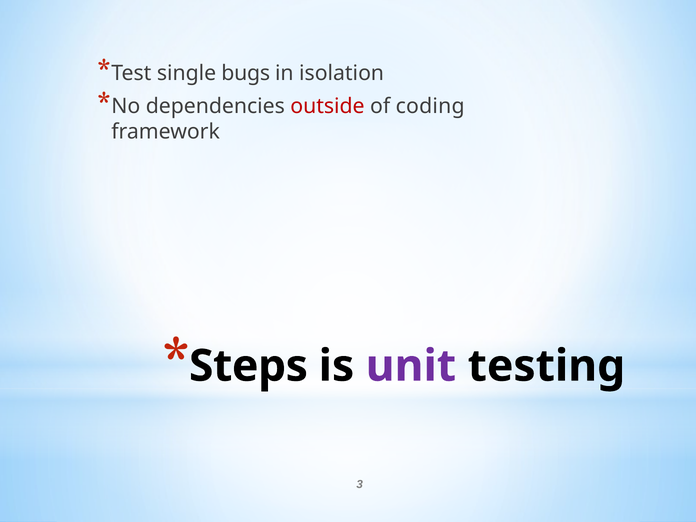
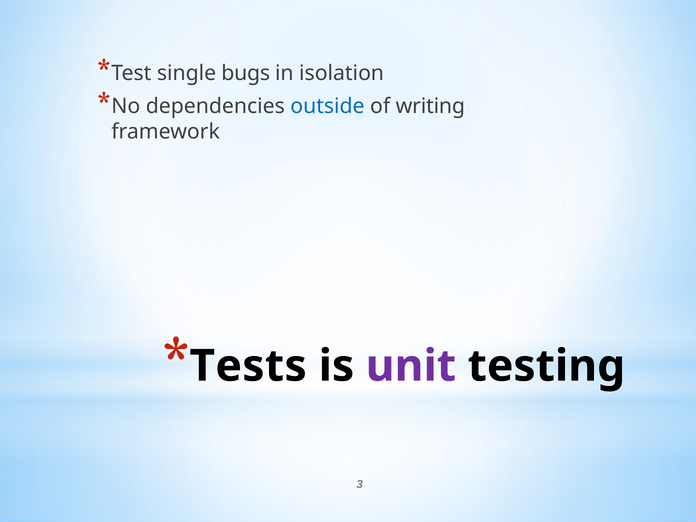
outside colour: red -> blue (327, 106)
coding: coding -> writing (430, 106)
Steps: Steps -> Tests (248, 366)
